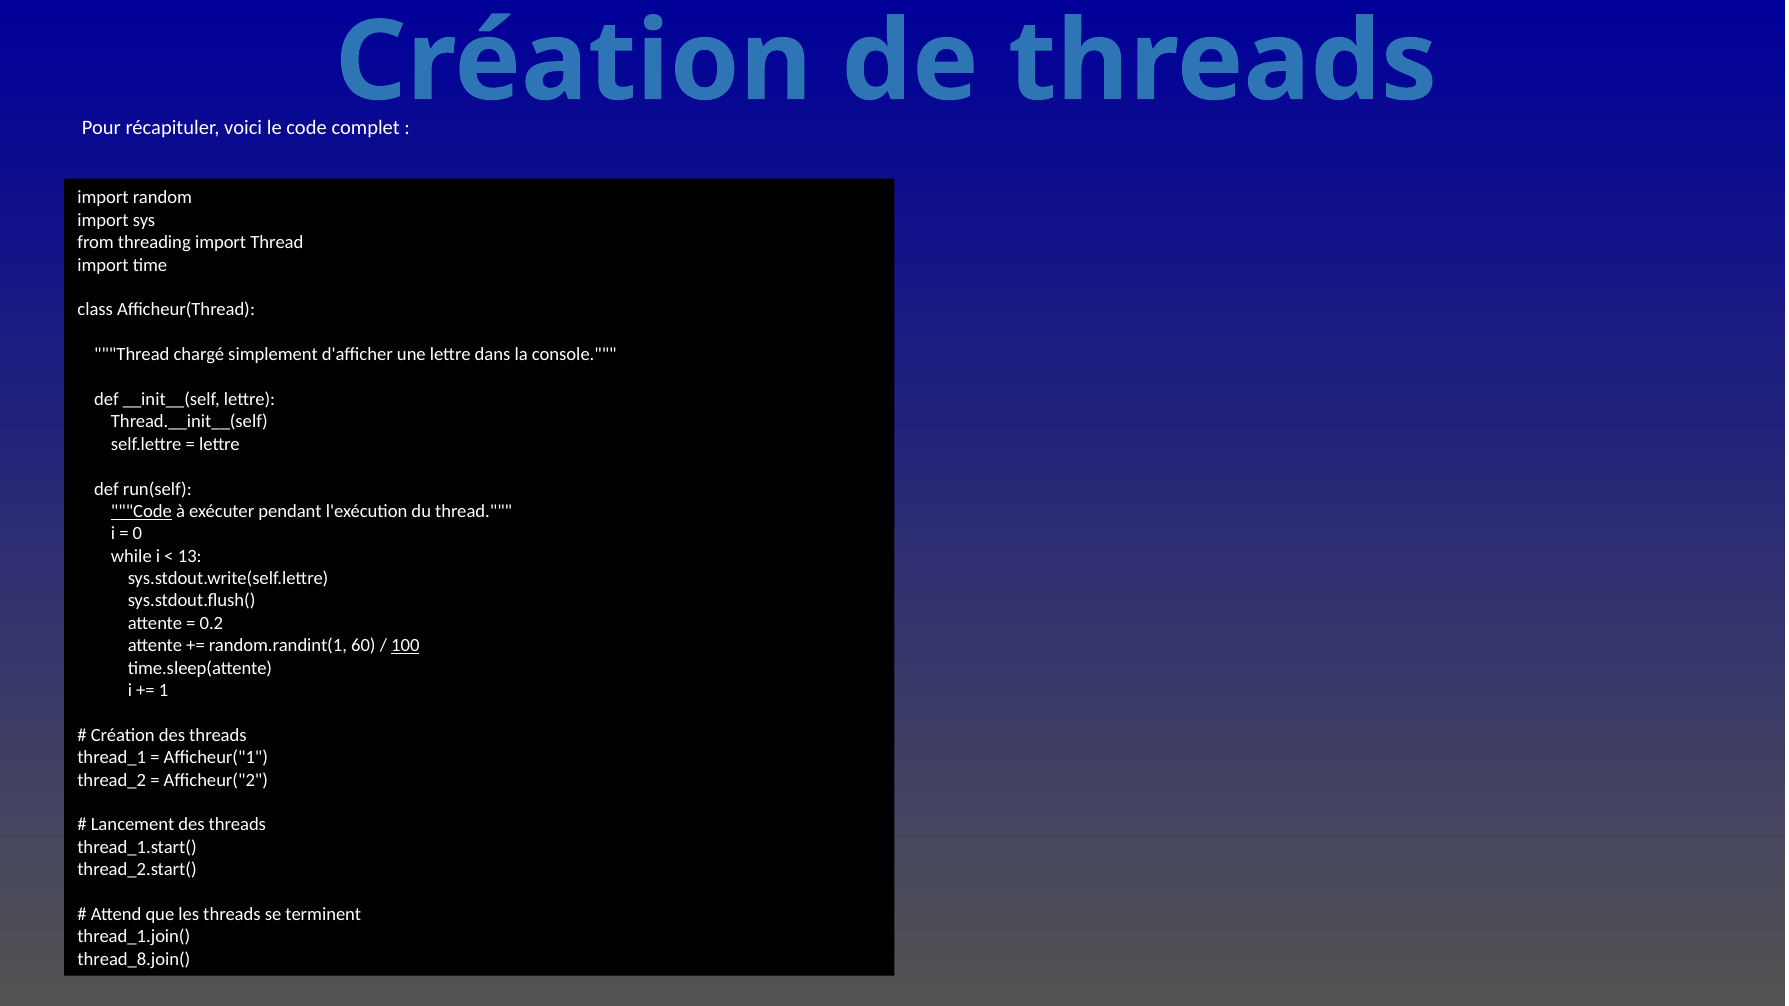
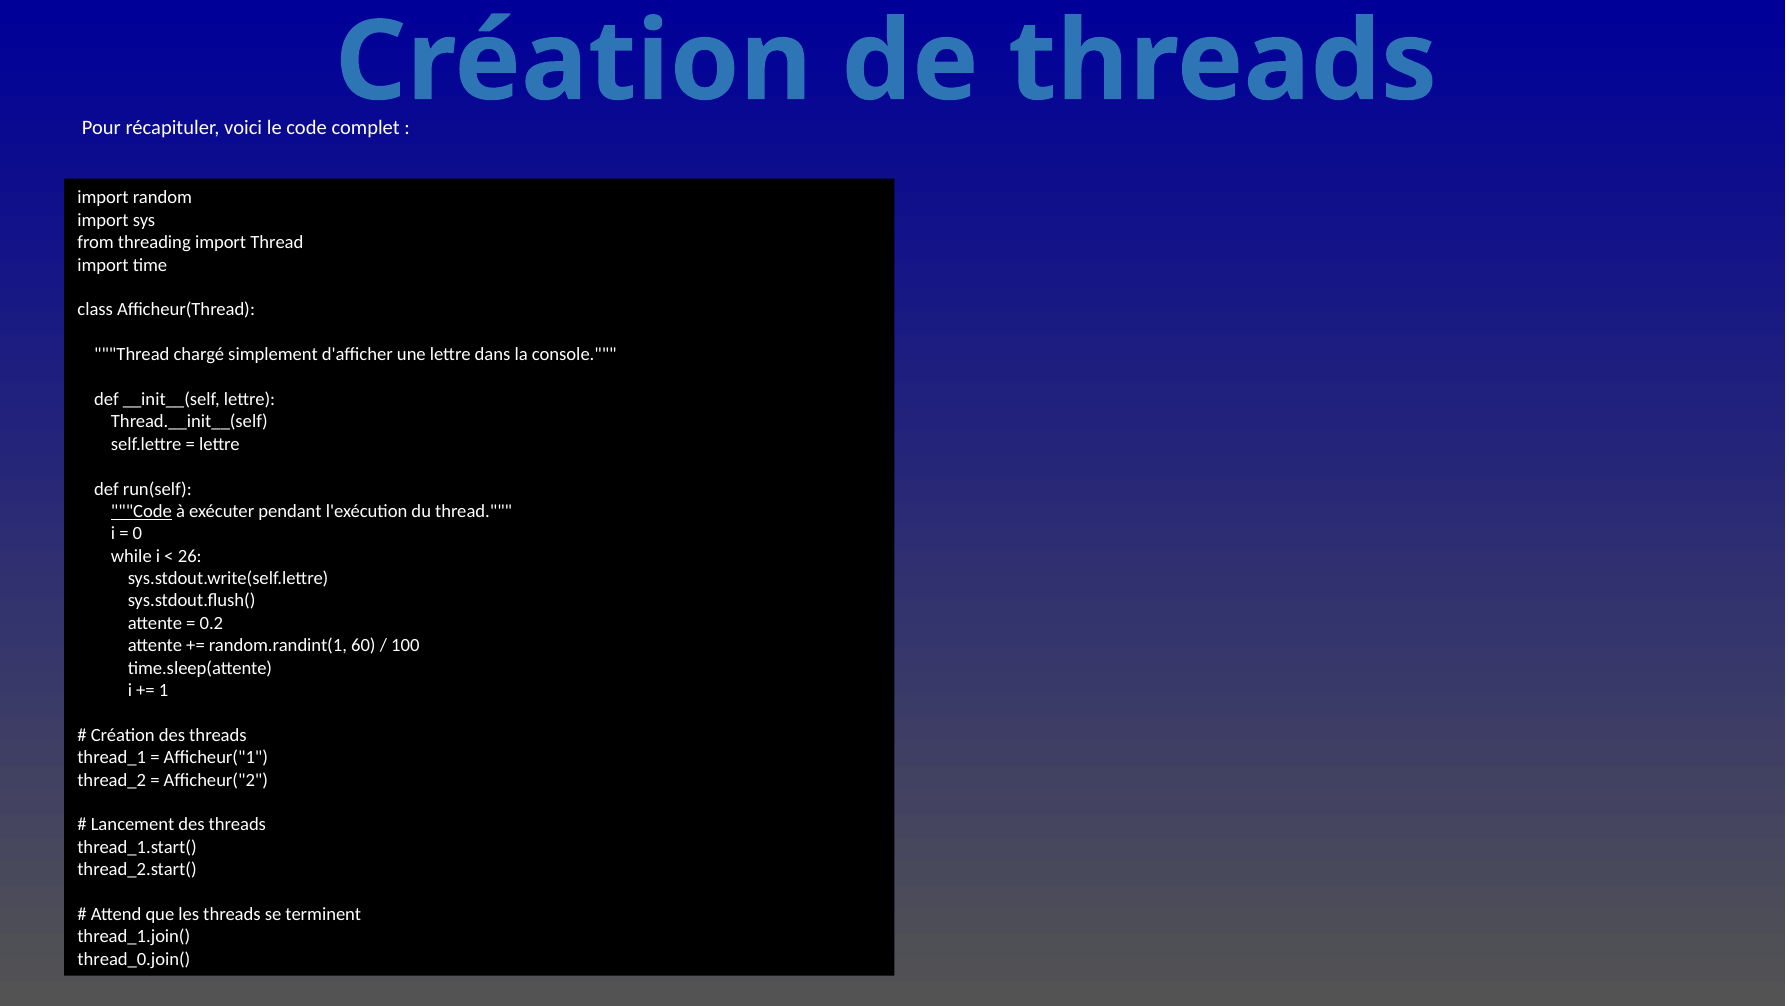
13: 13 -> 26 (190, 556)
100 underline: present -> none (405, 646)
thread_8.join(: thread_8.join( -> thread_0.join( (134, 959)
